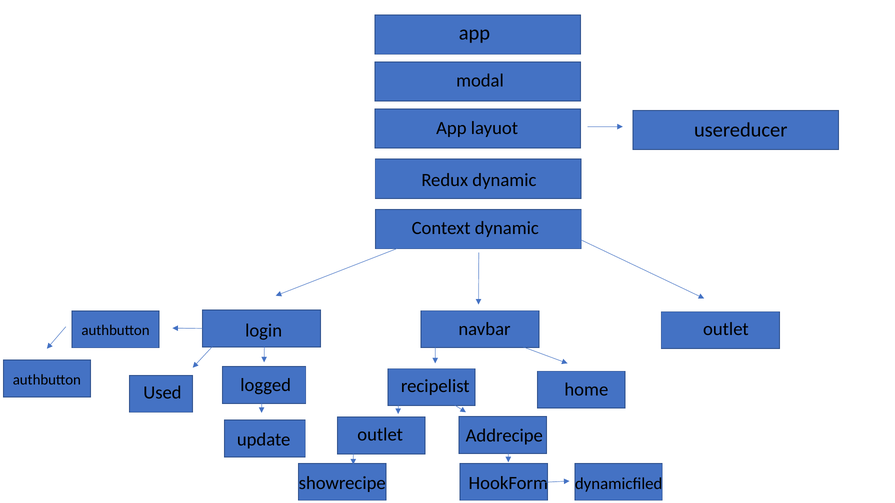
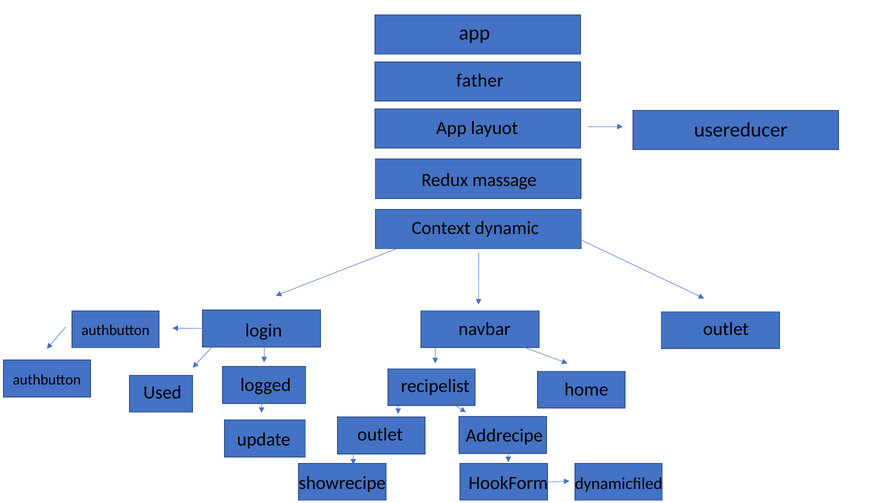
modal: modal -> father (480, 81)
Redux dynamic: dynamic -> massage (504, 180)
